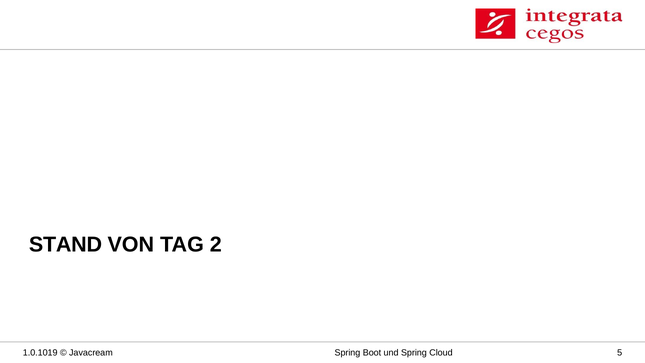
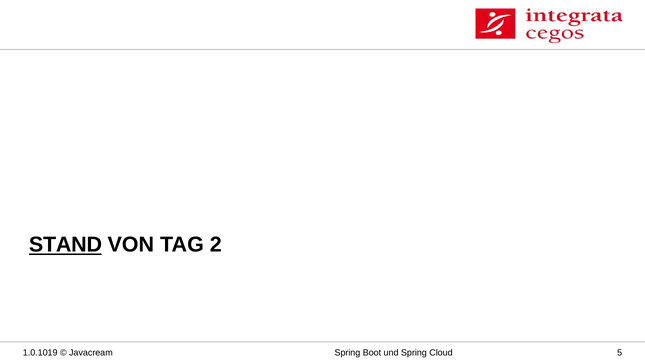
STAND underline: none -> present (65, 245)
